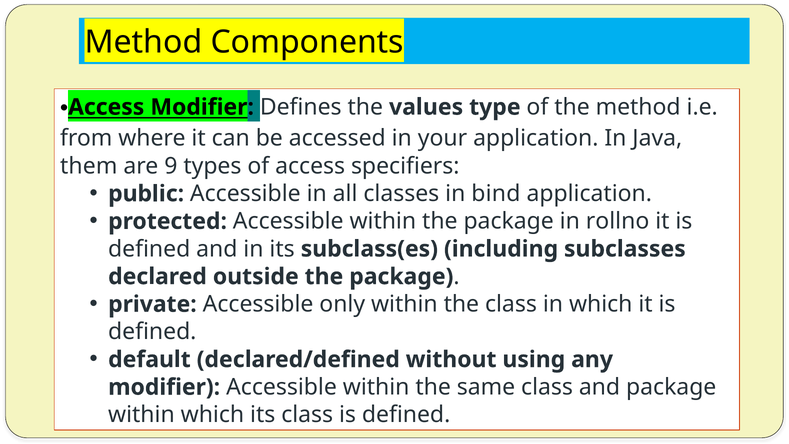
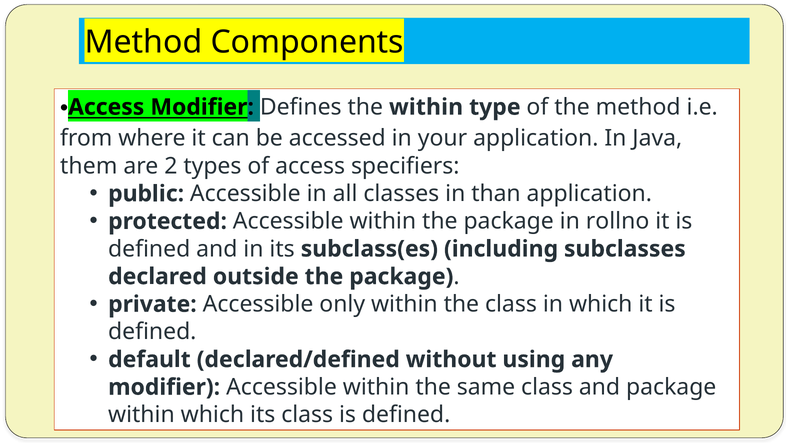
the values: values -> within (426, 107)
9: 9 -> 2 (171, 166)
bind: bind -> than (496, 194)
